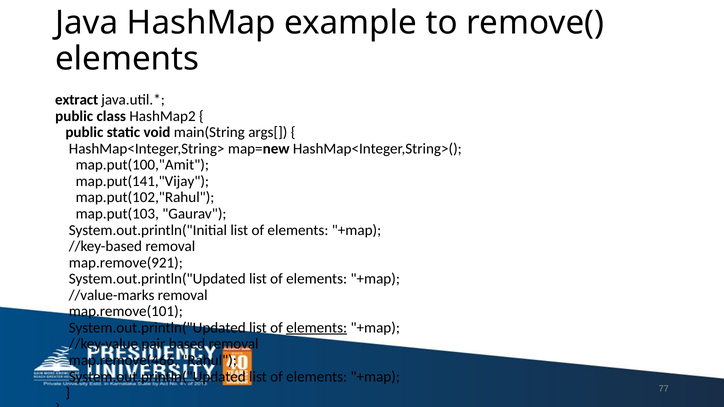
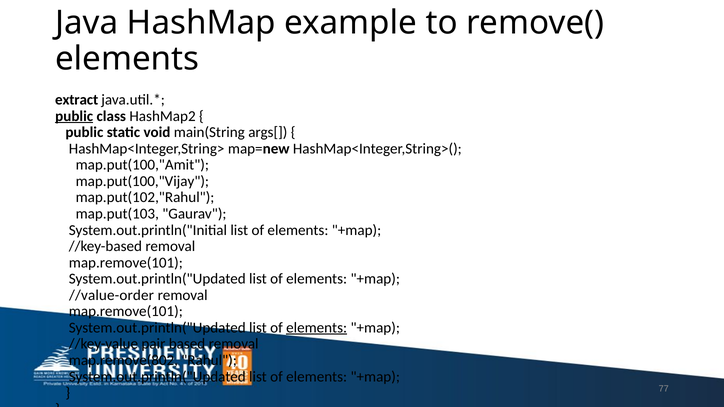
public underline: none -> present (74, 116)
map.put(141,"Vijay: map.put(141,"Vijay -> map.put(100,"Vijay (142, 181)
map.remove(921: map.remove(921 -> map.remove(101 (126, 263)
//value-marks: //value-marks -> //value-order (112, 295)
map.remove(466: map.remove(466 -> map.remove(802 (123, 360)
